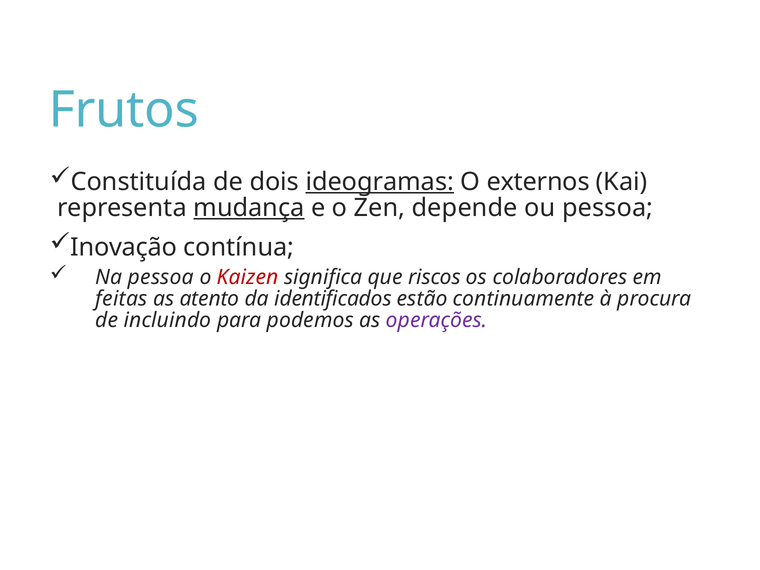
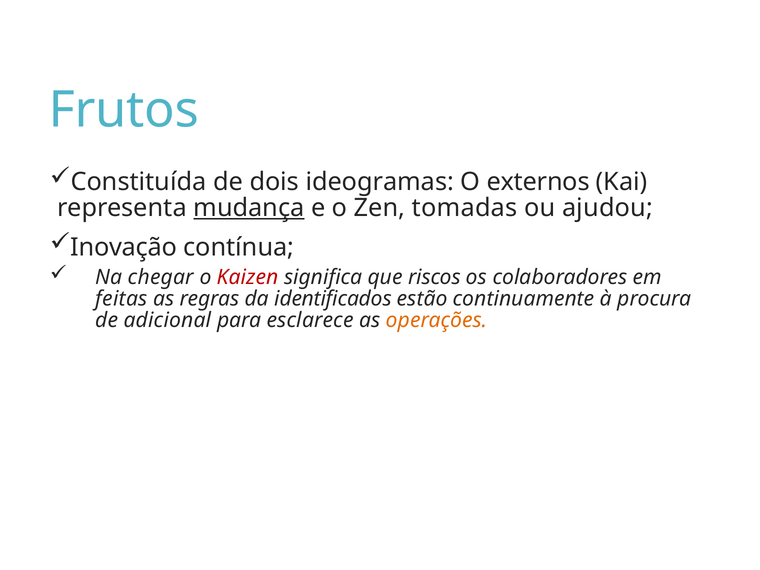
ideogramas underline: present -> none (380, 182)
depende: depende -> tomadas (465, 208)
ou pessoa: pessoa -> ajudou (608, 208)
Na pessoa: pessoa -> chegar (161, 277)
atento: atento -> regras (209, 299)
incluindo: incluindo -> adicional (167, 320)
podemos: podemos -> esclarece (310, 320)
operações colour: purple -> orange (437, 320)
